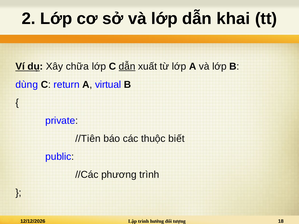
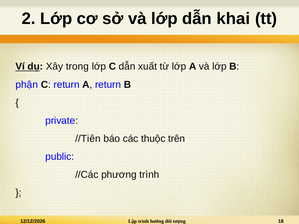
chữa: chữa -> trong (77, 67)
dẫn underline: present -> none (127, 67)
dùng: dùng -> phận (27, 85)
A virtual: virtual -> return (108, 85)
biết: biết -> trên (177, 139)
